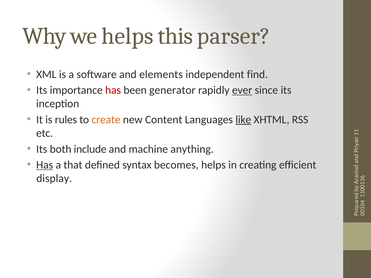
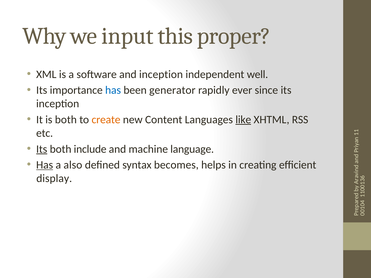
we helps: helps -> input (127, 36)
parser: parser -> proper (234, 36)
and elements: elements -> inception (161, 74)
find: find -> well (257, 74)
has colour: red -> blue (113, 90)
ever underline: present -> none (242, 90)
is rules: rules -> both (66, 120)
Its underline: none -> present (42, 149)
anything: anything -> language (192, 149)
that: that -> also (73, 165)
